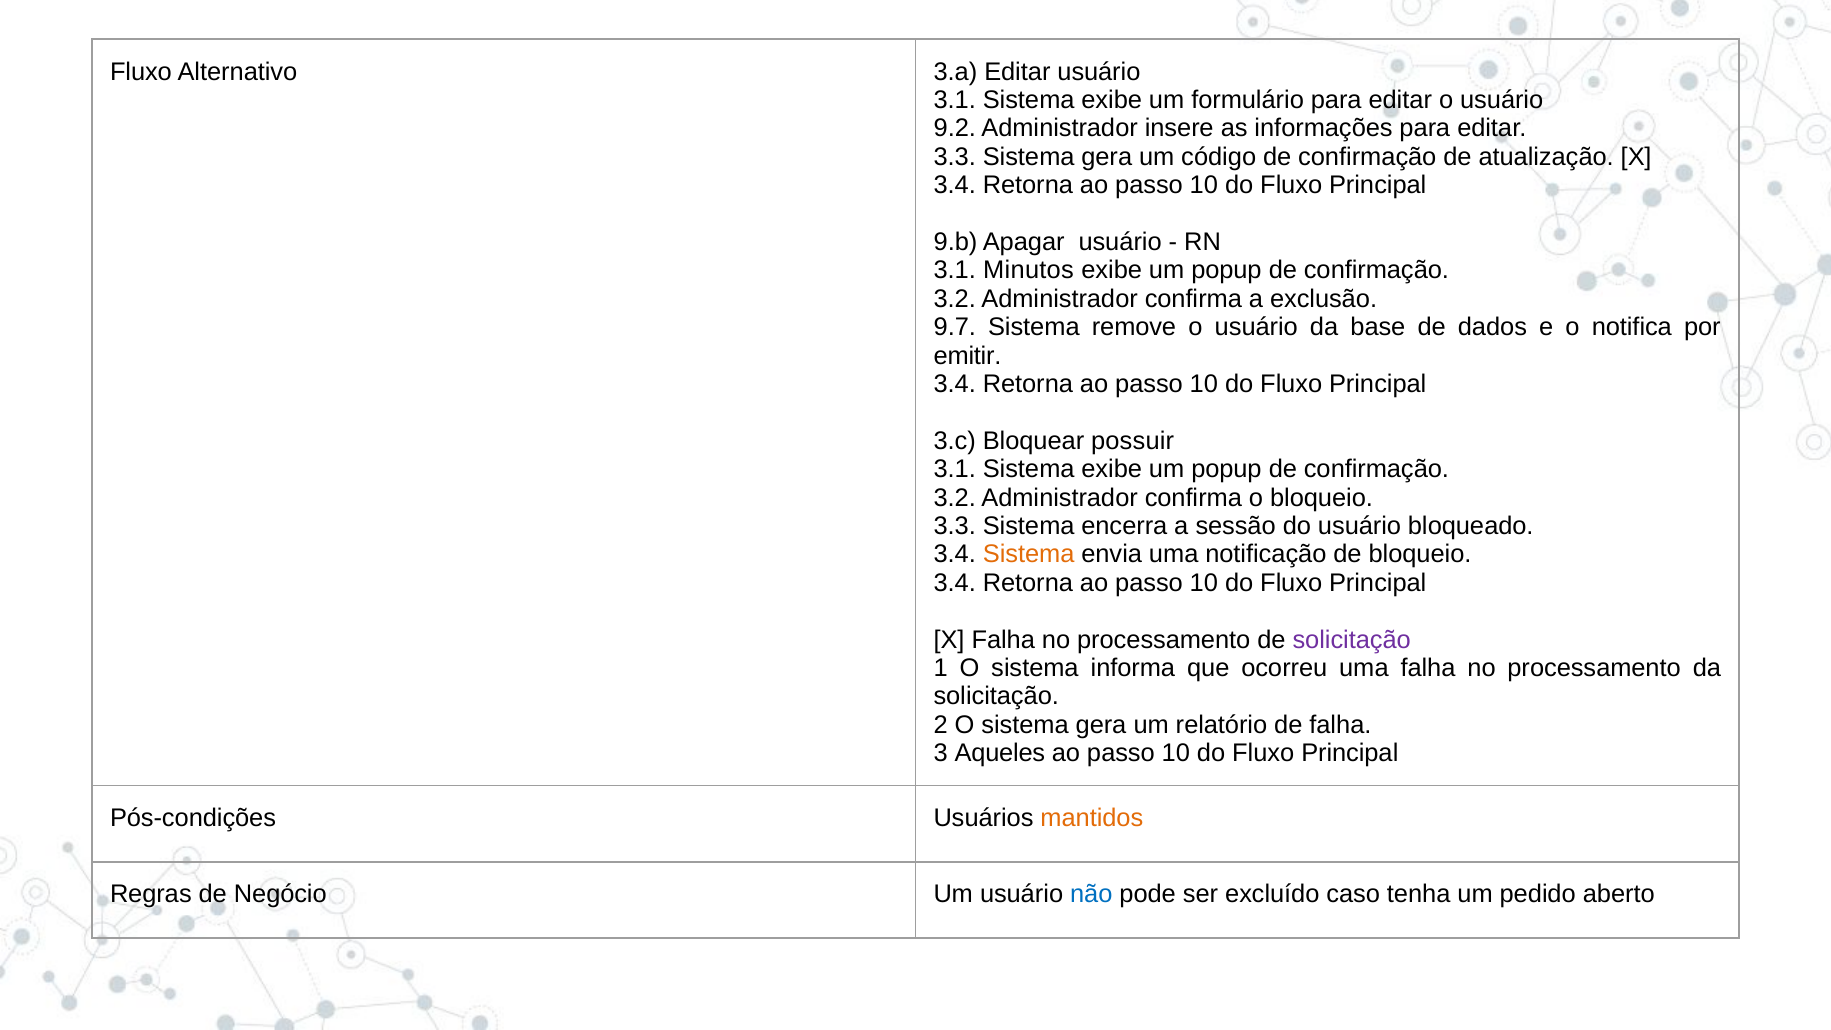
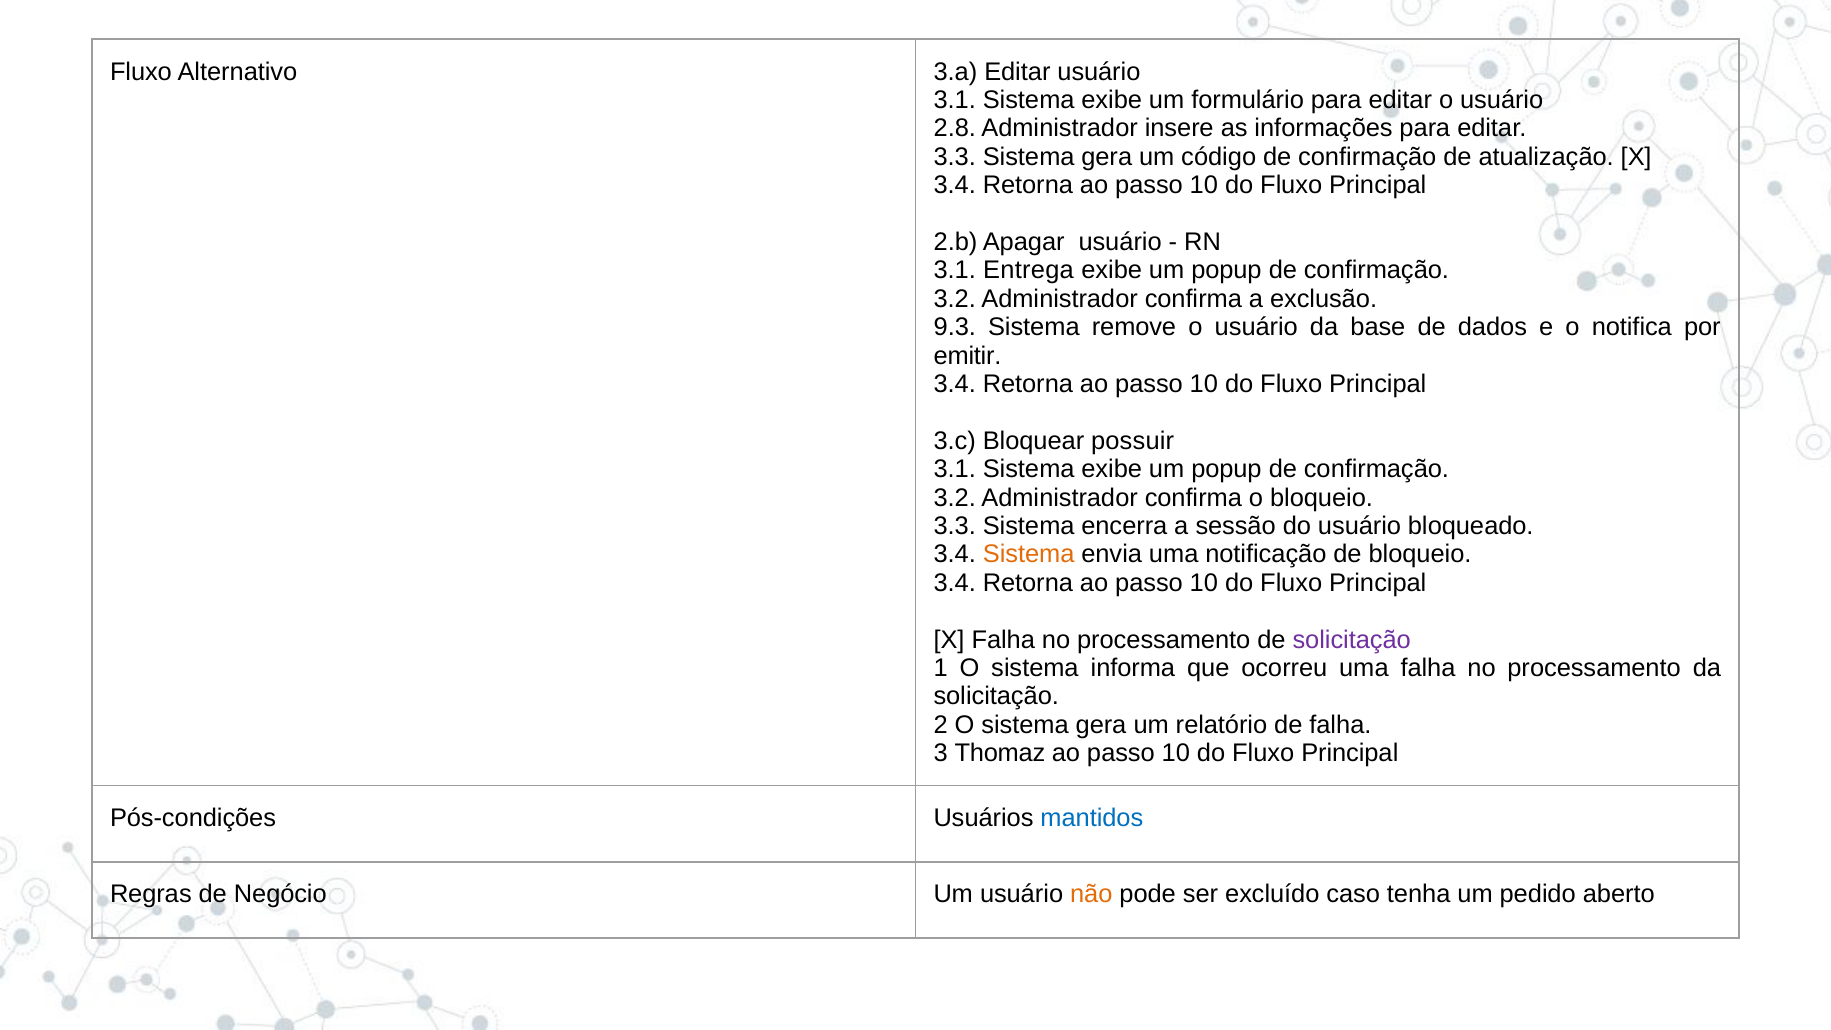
9.2: 9.2 -> 2.8 (955, 128)
9.b: 9.b -> 2.b (955, 242)
Minutos: Minutos -> Entrega (1029, 271)
9.7: 9.7 -> 9.3 (955, 327)
Aqueles: Aqueles -> Thomaz (1000, 753)
mantidos colour: orange -> blue (1092, 818)
não colour: blue -> orange (1091, 895)
